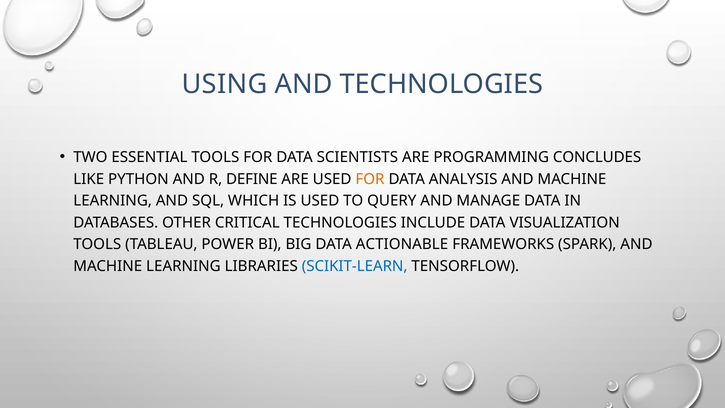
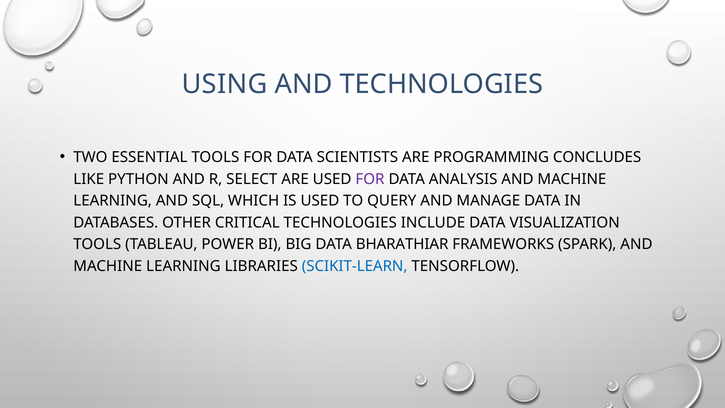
DEFINE: DEFINE -> SELECT (252, 179)
FOR colour: orange -> purple (370, 179)
ACTIONABLE: ACTIONABLE -> BHARATHIAR (402, 244)
